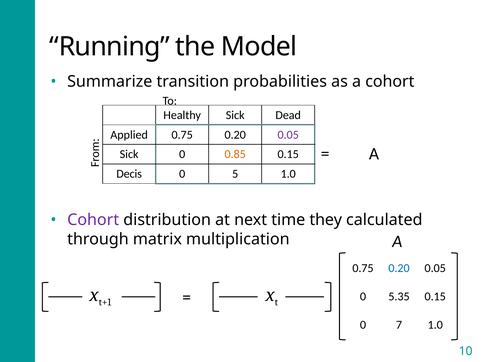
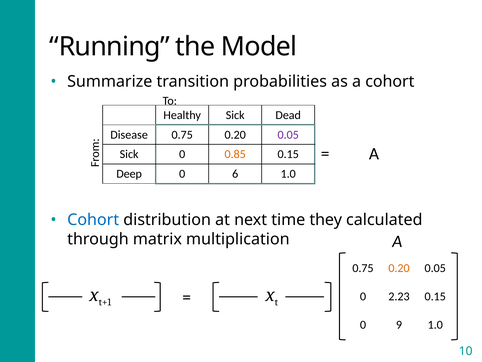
Applied: Applied -> Disease (129, 135)
Decis: Decis -> Deep (129, 174)
5: 5 -> 6 (235, 174)
Cohort colour: purple -> blue (93, 220)
0.20 colour: blue -> orange (399, 268)
5.35: 5.35 -> 2.23 (399, 296)
7: 7 -> 9 (399, 324)
